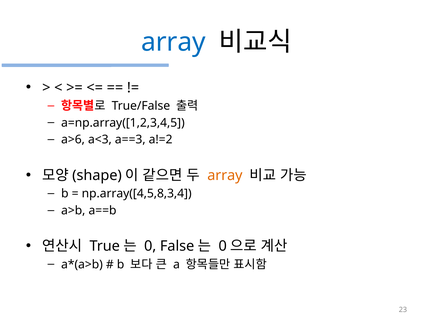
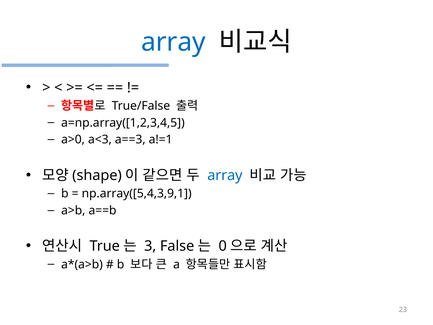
a>6: a>6 -> a>0 (73, 139)
a!=2: a!=2 -> a!=1 (161, 139)
array colour: orange -> blue (225, 175)
np.array([4,5,8,3,4: np.array([4,5,8,3,4 -> np.array([5,4,3,9,1 (137, 193)
0: 0 -> 3 (150, 246)
